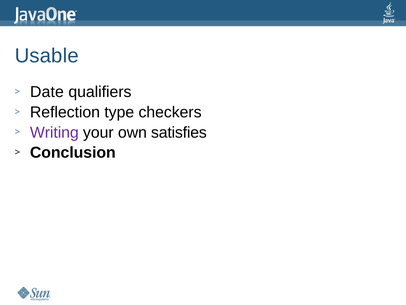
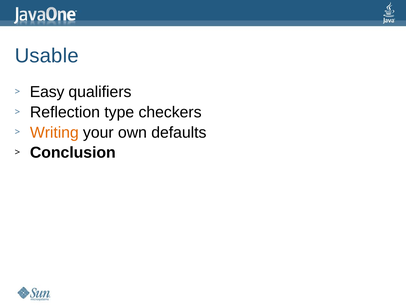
Date: Date -> Easy (47, 92)
Writing colour: purple -> orange (54, 132)
satisfies: satisfies -> defaults (179, 132)
